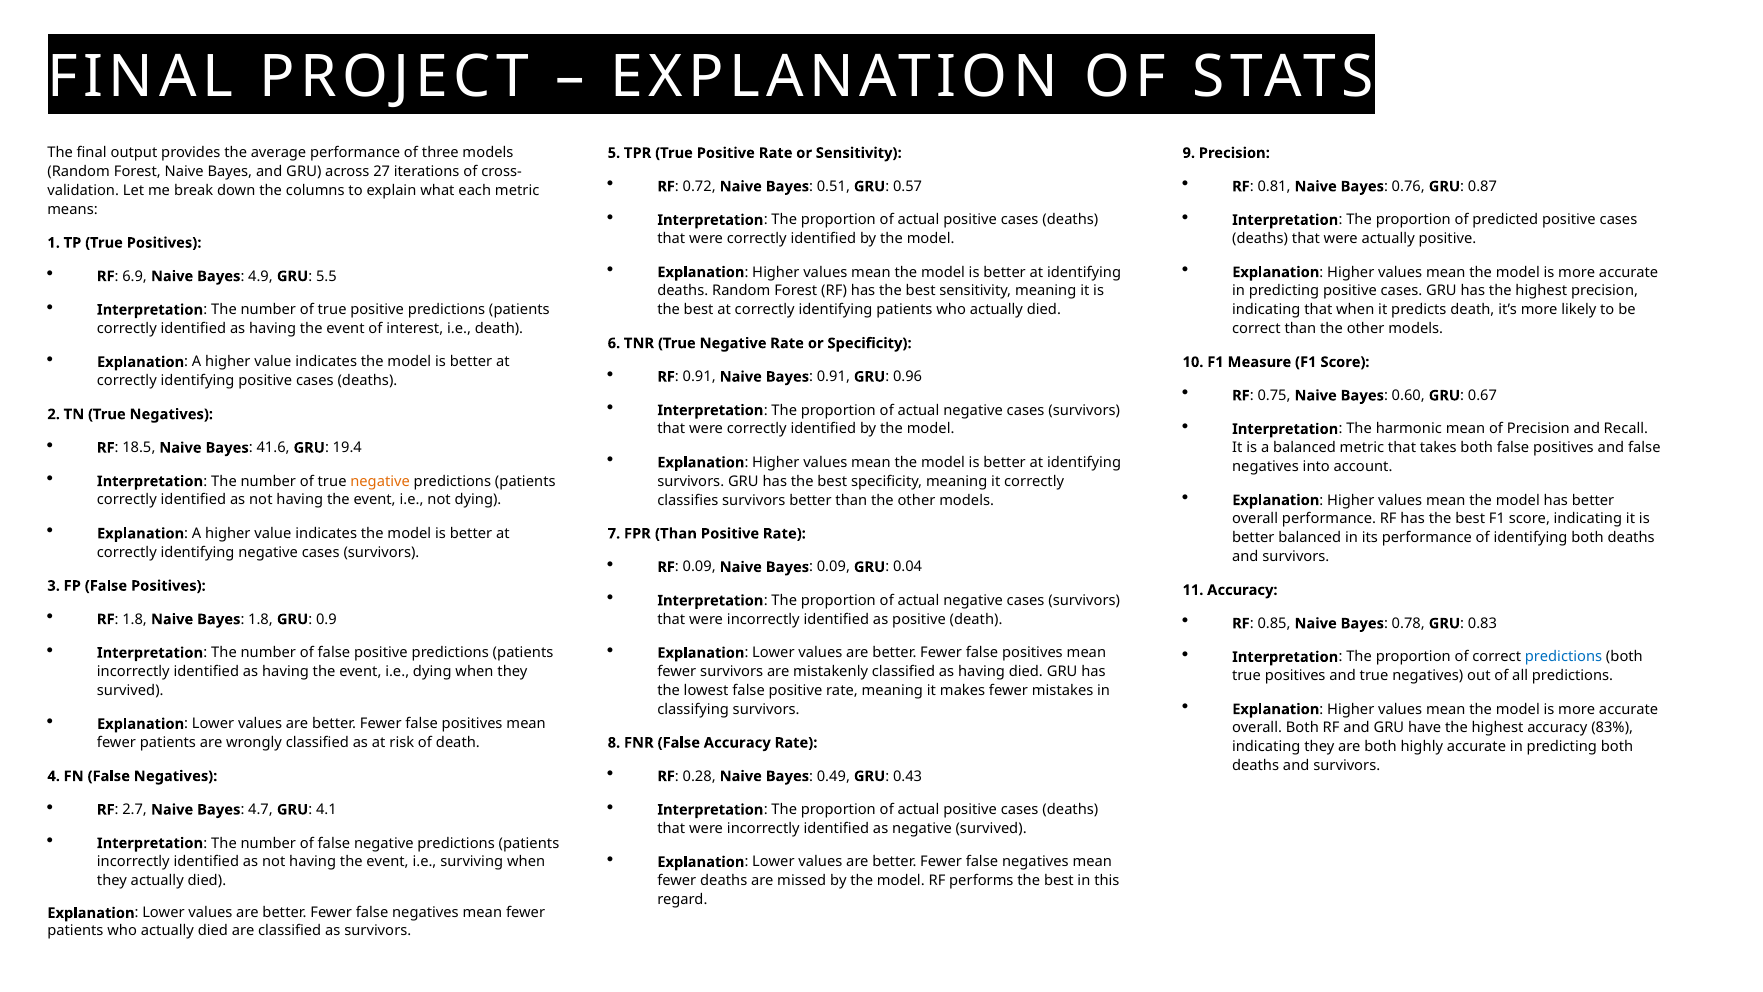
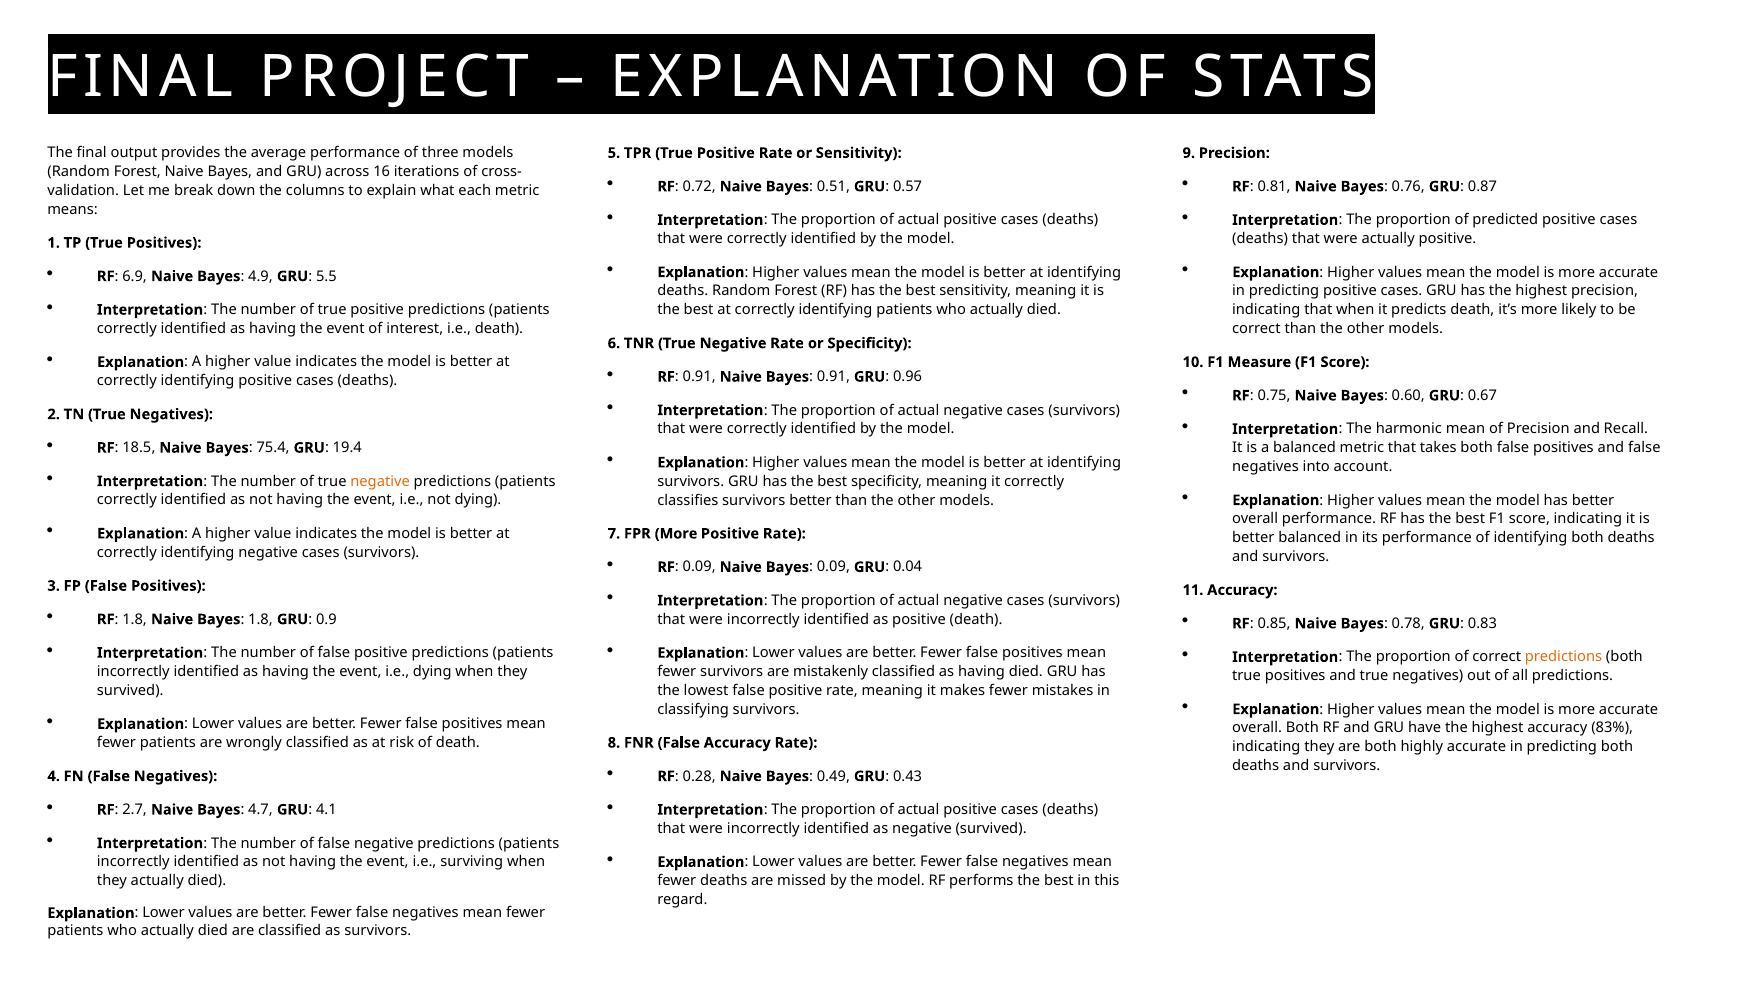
27: 27 -> 16 (382, 172)
41.6: 41.6 -> 75.4 (273, 448)
FPR Than: Than -> More (676, 533)
predictions colour: blue -> orange (1563, 657)
